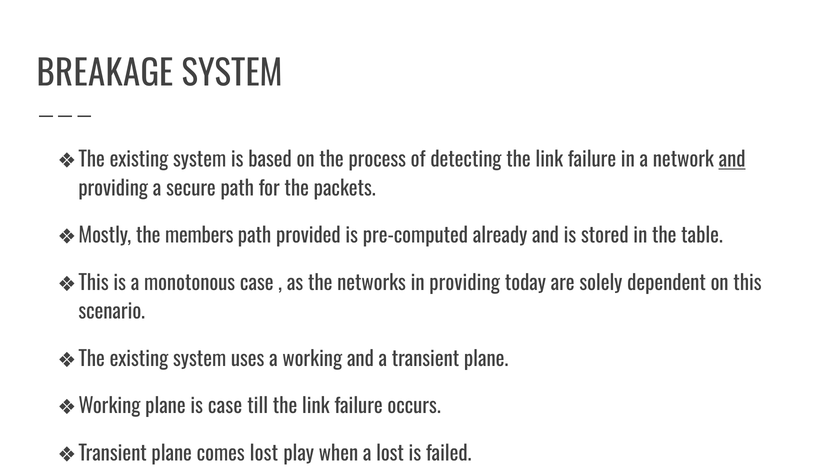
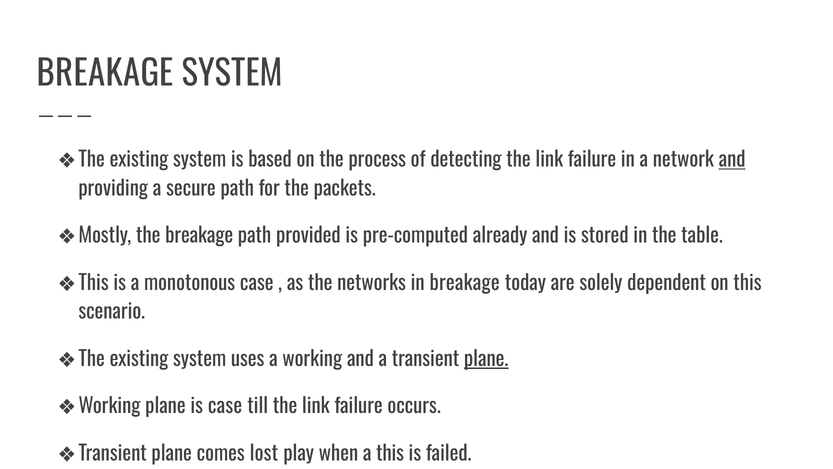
the members: members -> breakage (199, 236)
in providing: providing -> breakage (465, 283)
plane underline: none -> present (486, 359)
a lost: lost -> this (390, 453)
